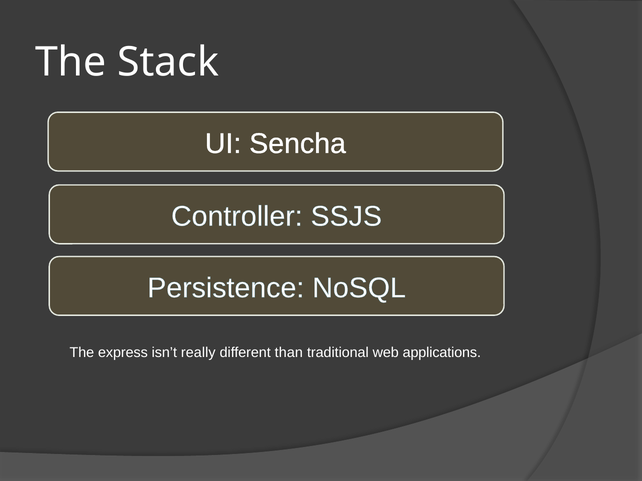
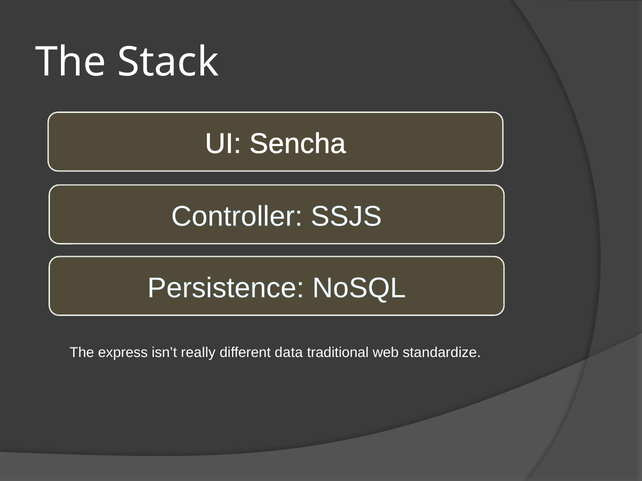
than: than -> data (289, 353)
applications: applications -> standardize (442, 353)
